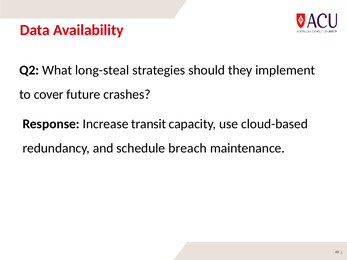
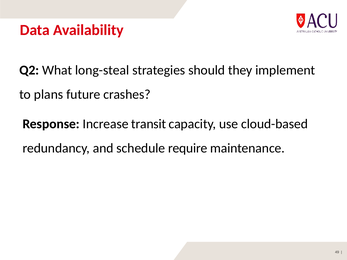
cover: cover -> plans (49, 94)
breach: breach -> require (188, 148)
